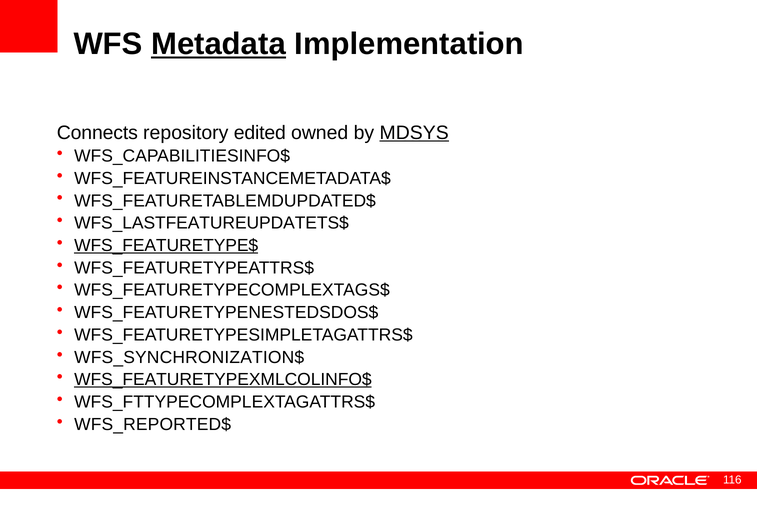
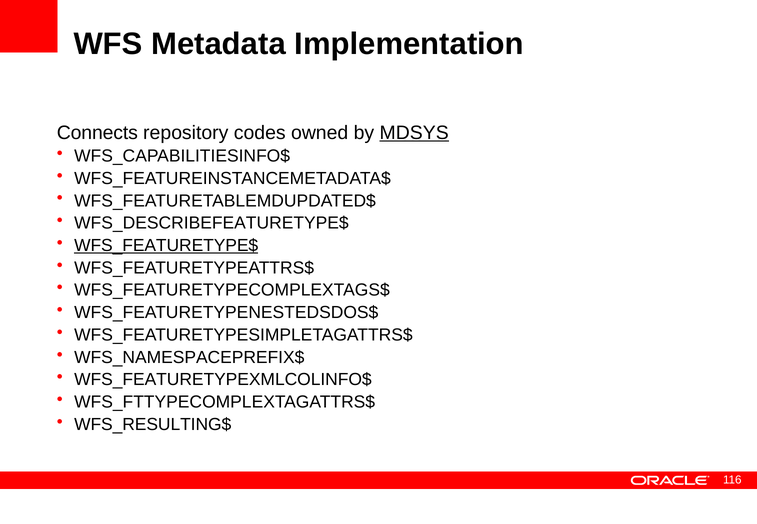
Metadata underline: present -> none (219, 44)
edited: edited -> codes (260, 133)
WFS_LASTFEATUREUPDATETS$: WFS_LASTFEATUREUPDATETS$ -> WFS_DESCRIBEFEATURETYPE$ (211, 223)
WFS_SYNCHRONIZATION$: WFS_SYNCHRONIZATION$ -> WFS_NAMESPACEPREFIX$ (189, 357)
WFS_FEATURETYPEXMLCOLINFO$ underline: present -> none (223, 380)
WFS_REPORTED$: WFS_REPORTED$ -> WFS_RESULTING$ (153, 424)
